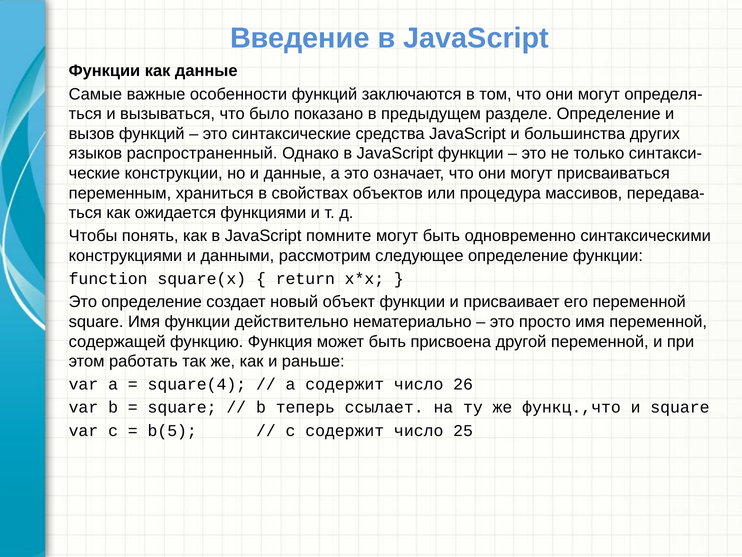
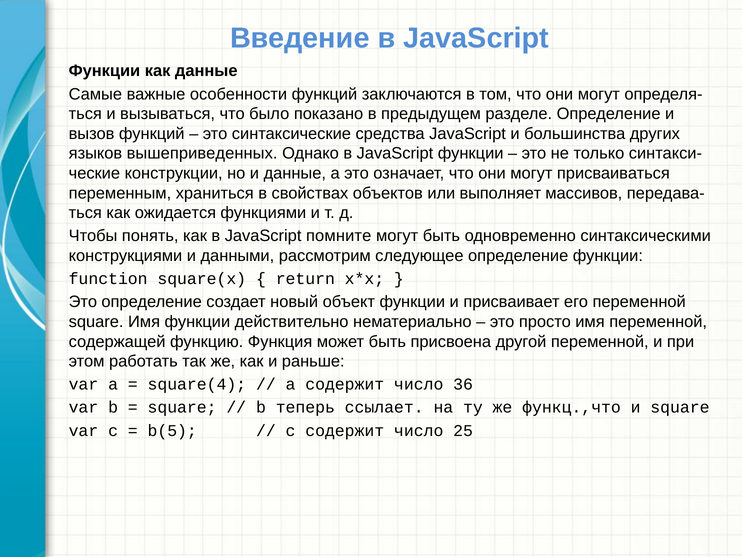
распространенный: распространенный -> вышеприведенных (202, 153)
процедура: процедура -> выполняет (500, 193)
26: 26 -> 36 (463, 384)
